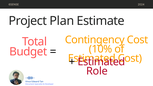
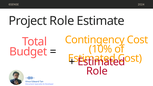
Project Plan: Plan -> Role (62, 21)
